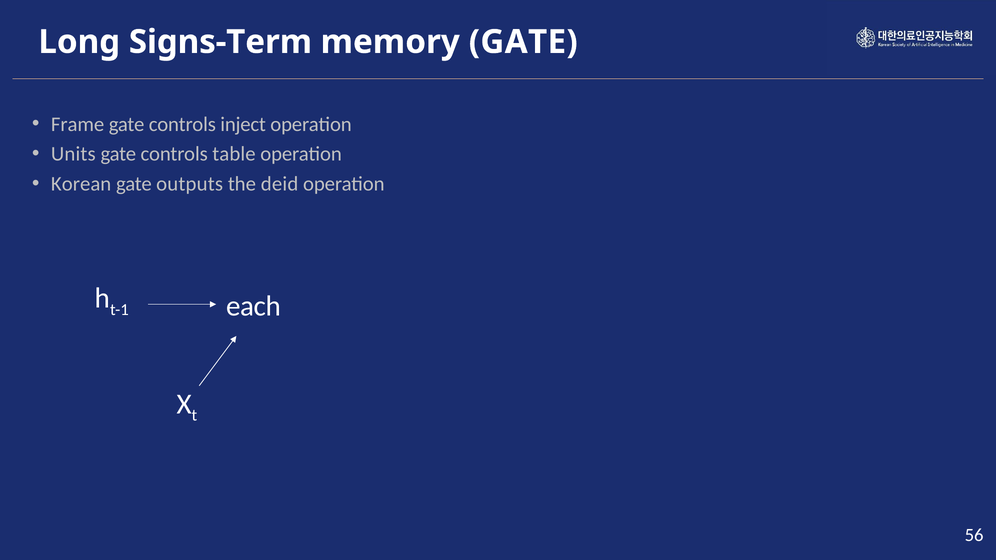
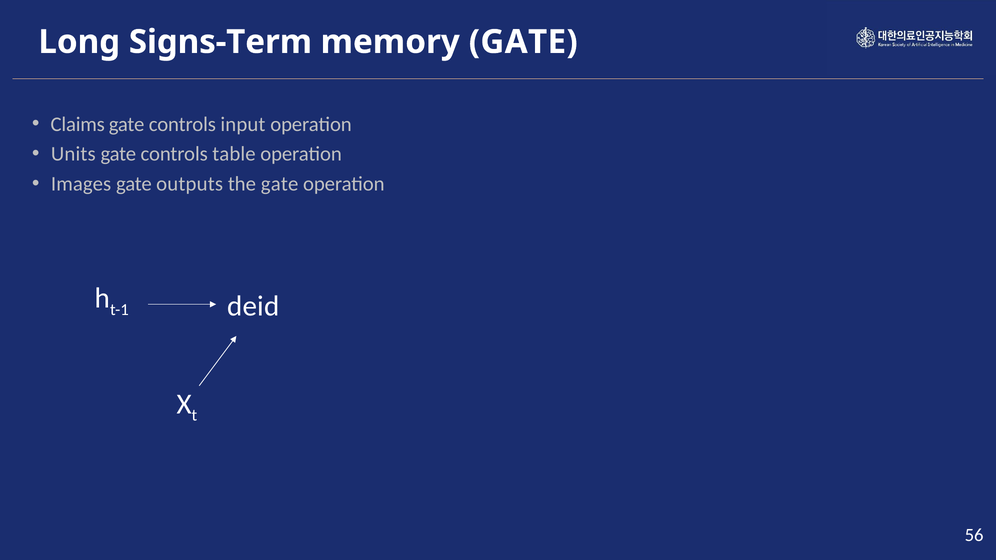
Frame: Frame -> Claims (78, 124)
inject: inject -> input (243, 124)
Korean: Korean -> Images (81, 184)
the deid: deid -> gate (280, 184)
each: each -> deid (253, 306)
